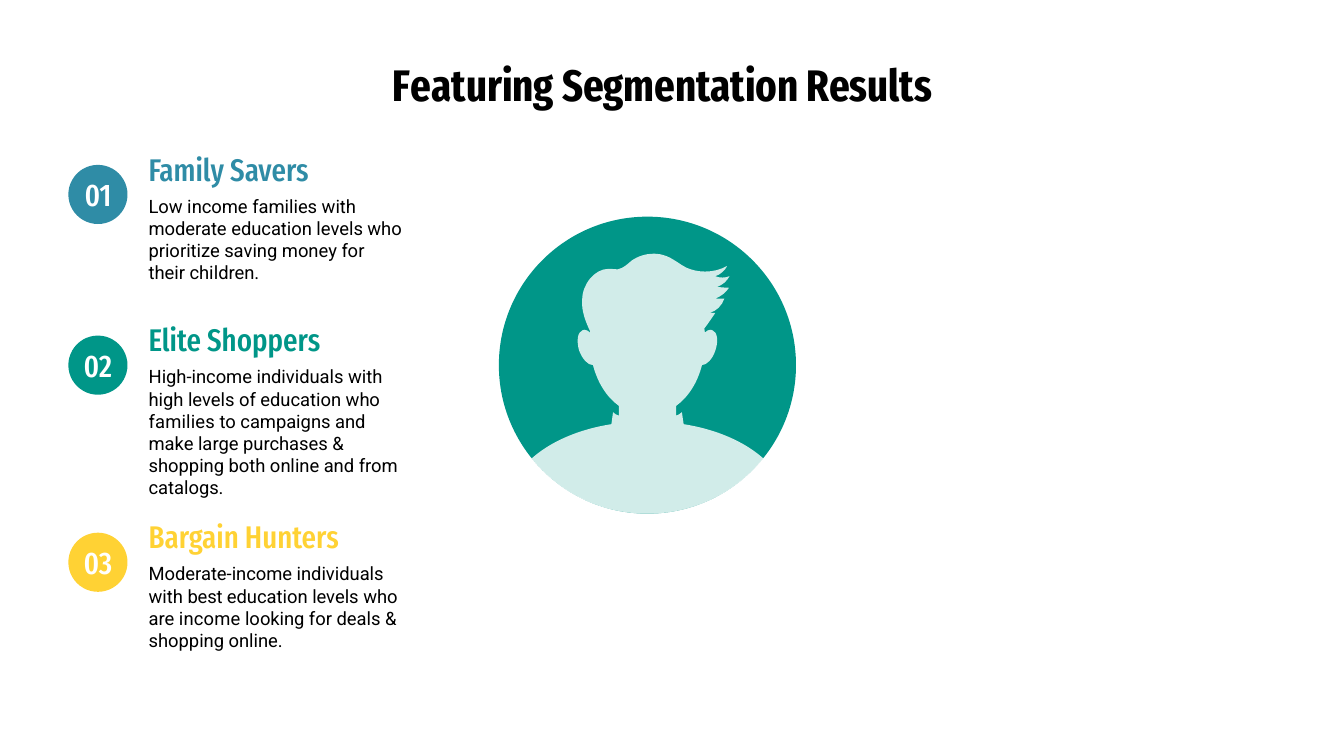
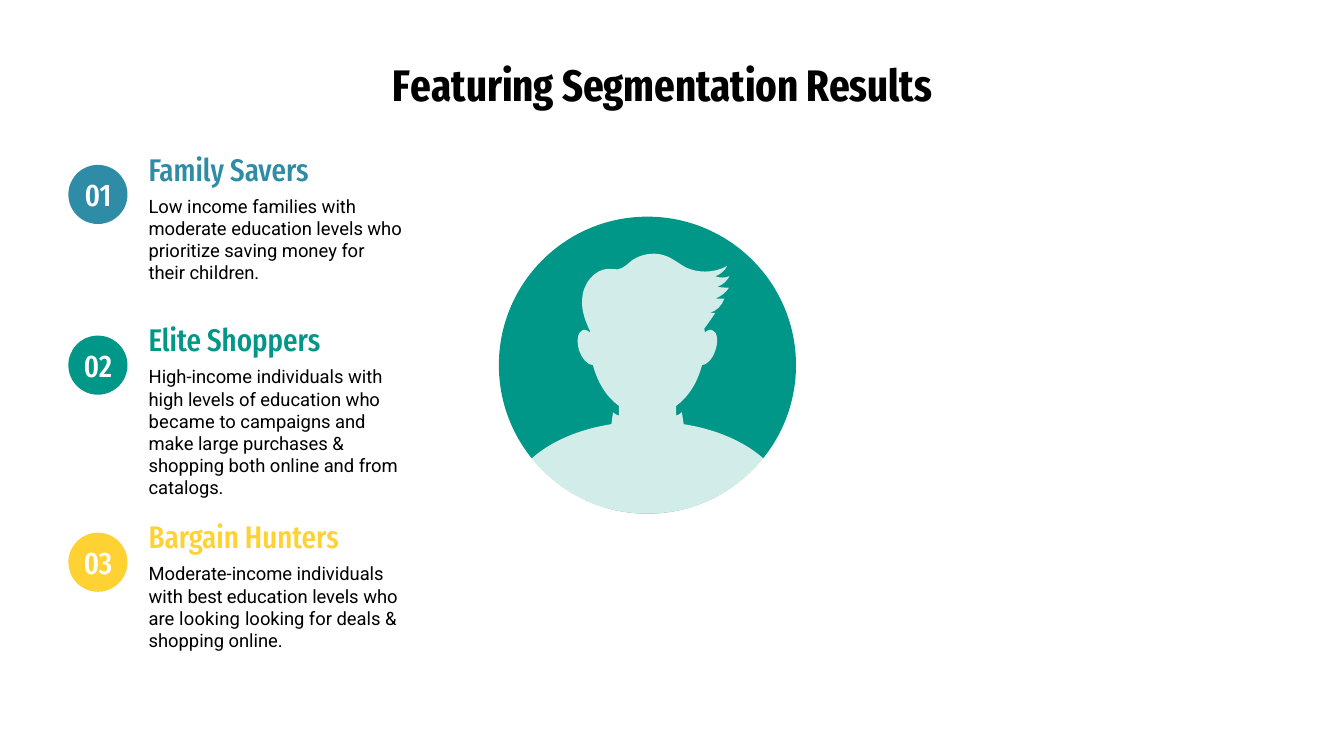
families: families -> became (182, 422)
are income: income -> looking (210, 619)
